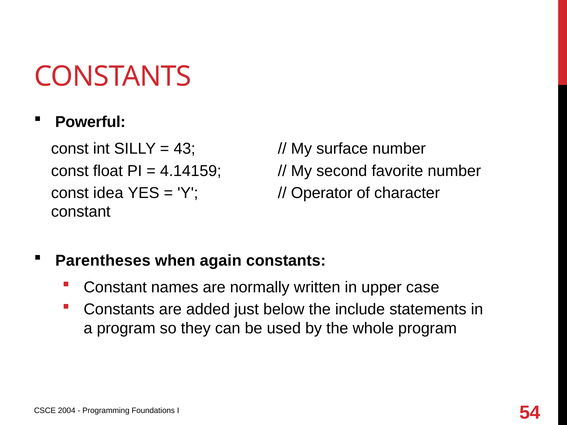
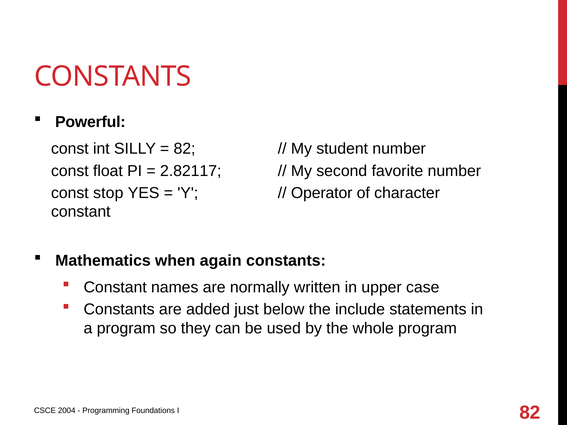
43: 43 -> 82 (185, 149)
surface: surface -> student (342, 149)
4.14159: 4.14159 -> 2.82117 (191, 171)
idea: idea -> stop (108, 193)
Parentheses: Parentheses -> Mathematics (103, 261)
I 54: 54 -> 82 (530, 413)
